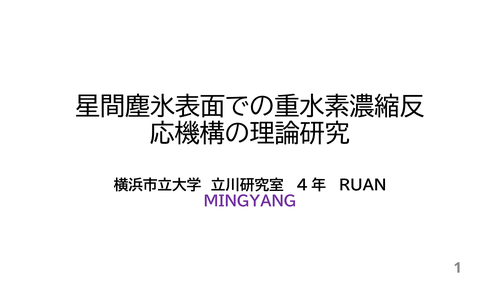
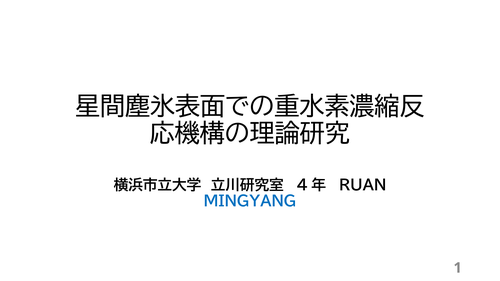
MINGYANG colour: purple -> blue (250, 201)
